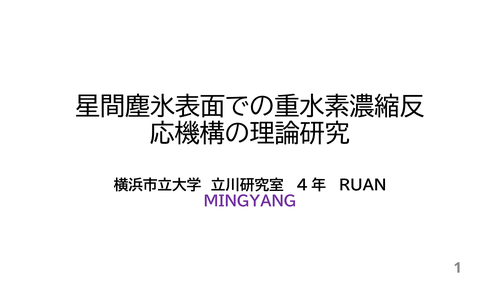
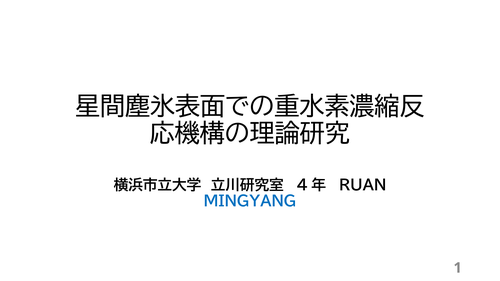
MINGYANG colour: purple -> blue (250, 201)
